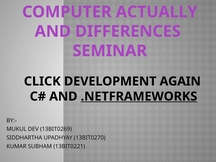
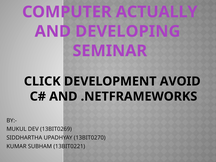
DIFFERENCES: DIFFERENCES -> DEVELOPING (128, 31)
AGAIN: AGAIN -> AVOID (180, 81)
.NETFRAMEWORKS underline: present -> none (139, 96)
